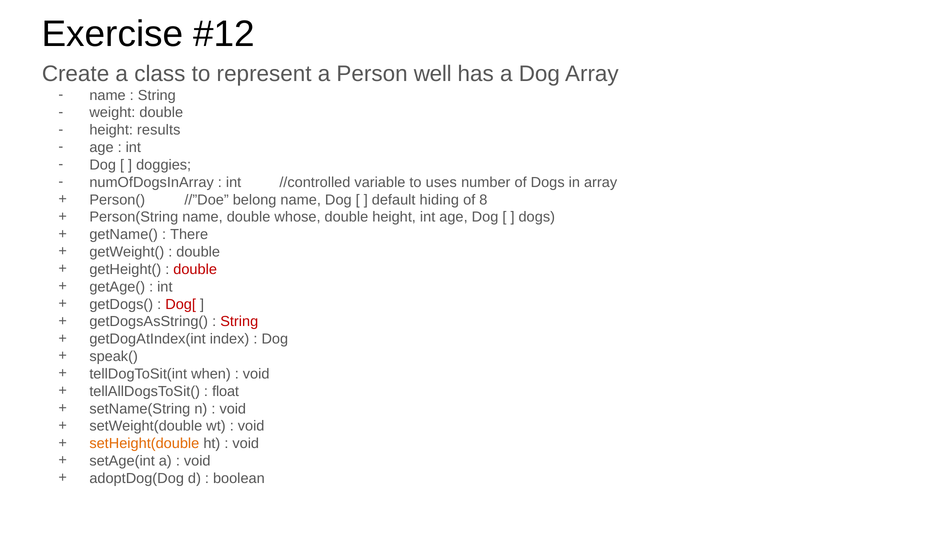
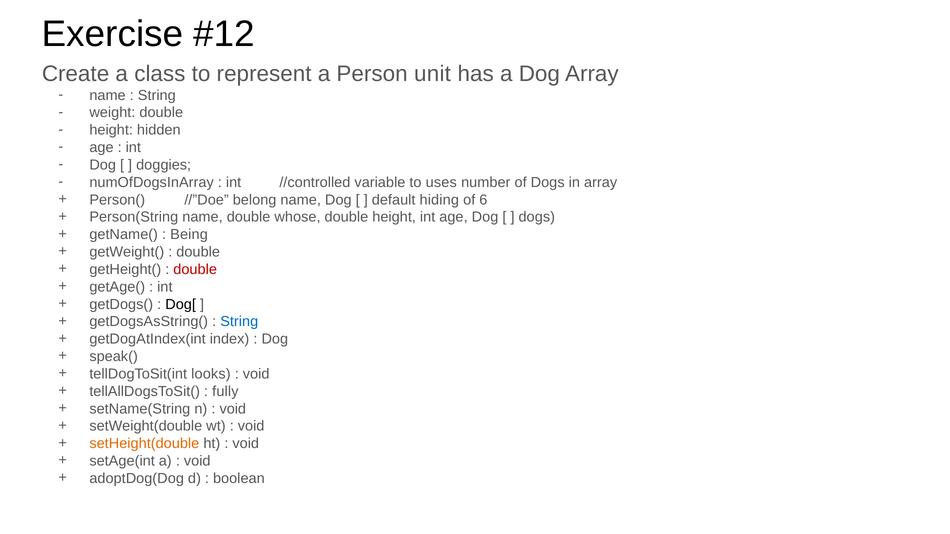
well: well -> unit (433, 74)
results: results -> hidden (159, 130)
8: 8 -> 6 (483, 200)
There: There -> Being (189, 235)
Dog[ colour: red -> black (181, 304)
String colour: red -> blue (239, 322)
when: when -> looks (211, 374)
float: float -> fully (225, 392)
